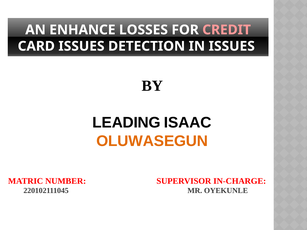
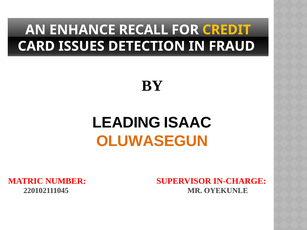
LOSSES: LOSSES -> RECALL (144, 30)
CREDIT colour: pink -> yellow (227, 30)
IN ISSUES: ISSUES -> FRAUD (232, 46)
